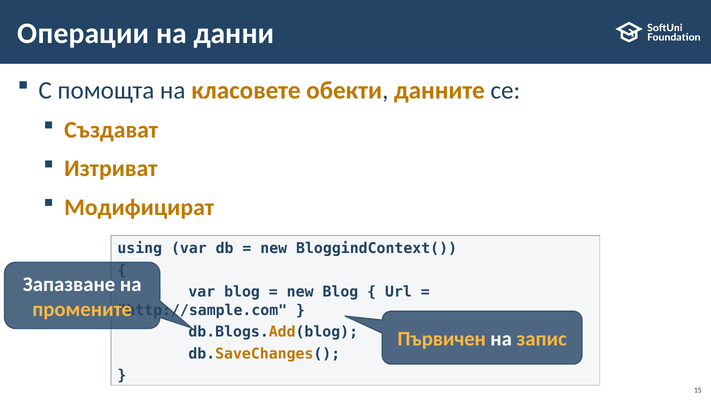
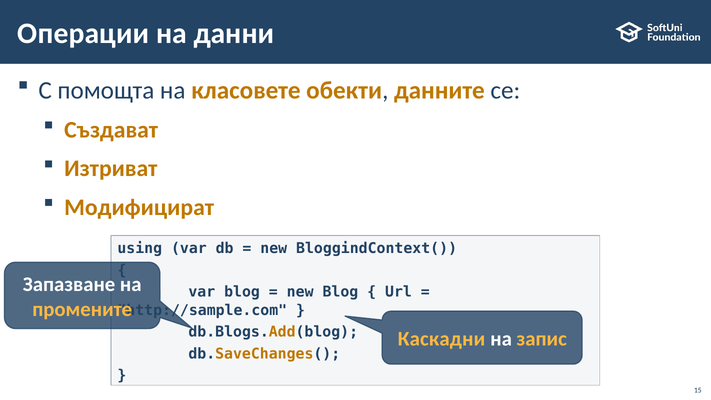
Първичен: Първичен -> Каскадни (442, 339)
